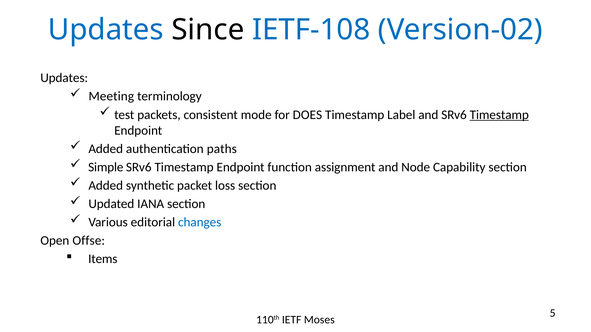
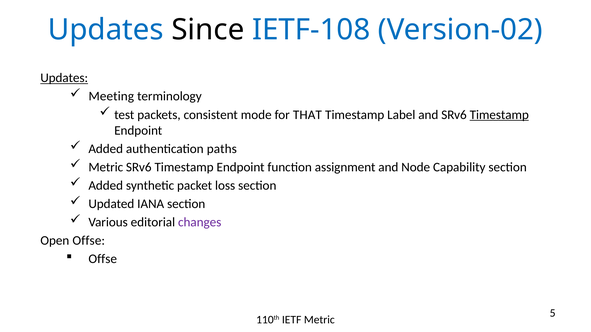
Updates underline: none -> present (64, 78)
DOES: DOES -> THAT (307, 115)
Simple: Simple -> Metric (106, 167)
changes colour: blue -> purple (200, 223)
Items: Items -> Offse (103, 259)
IETF Moses: Moses -> Metric (319, 320)
